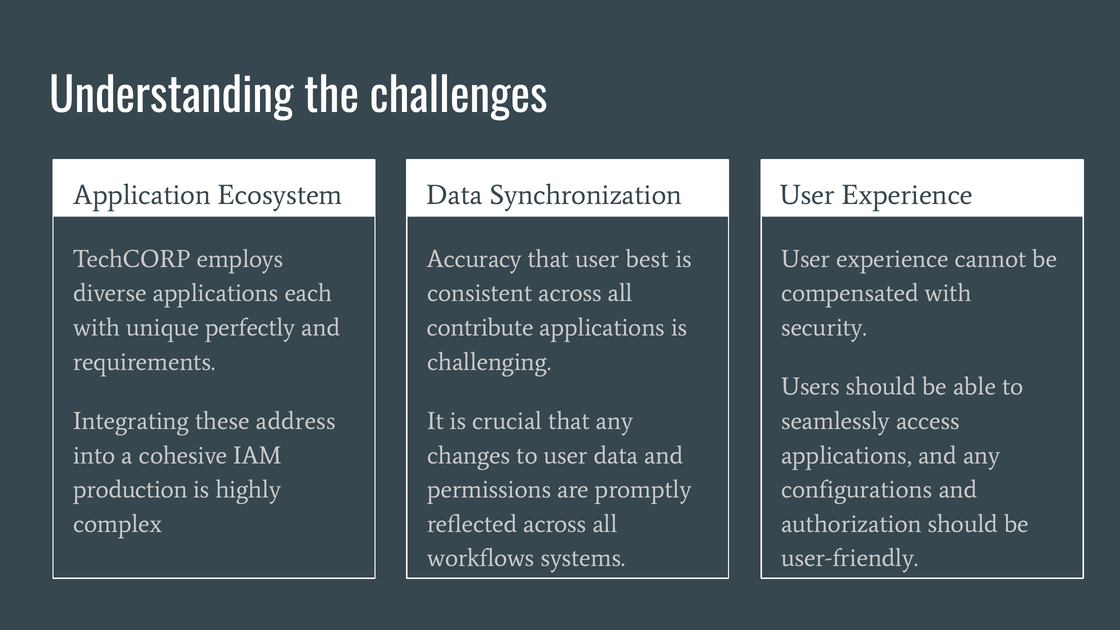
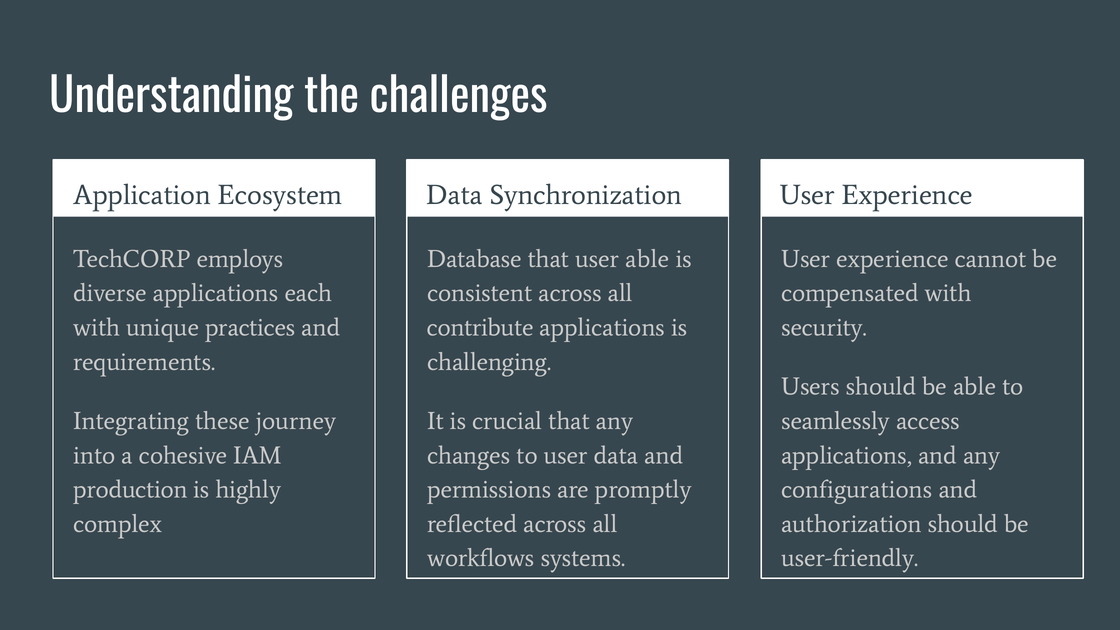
Accuracy: Accuracy -> Database (474, 259)
user best: best -> able (647, 259)
perfectly: perfectly -> practices (250, 328)
address: address -> journey (296, 421)
